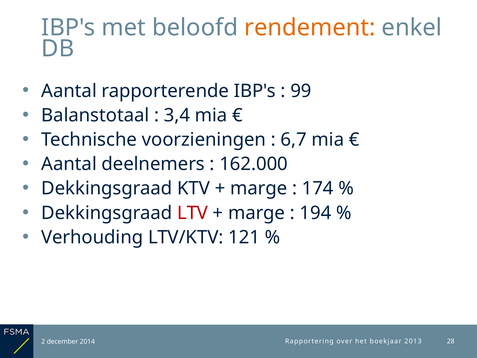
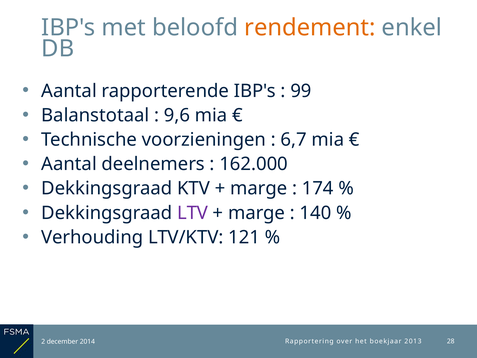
3,4: 3,4 -> 9,6 (177, 115)
LTV colour: red -> purple (193, 213)
194: 194 -> 140 (316, 213)
